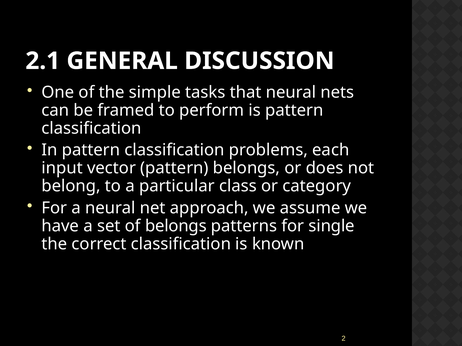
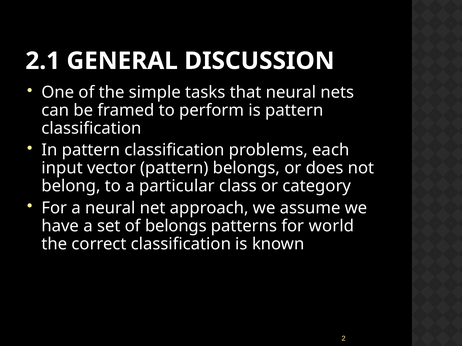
single: single -> world (332, 226)
